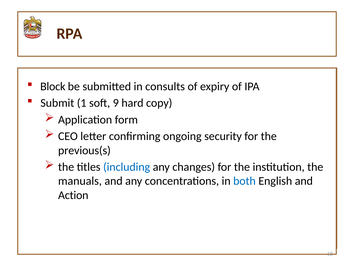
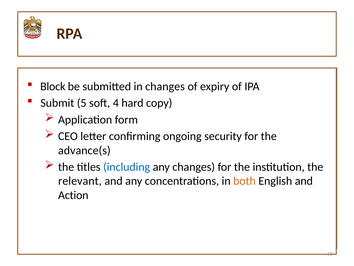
in consults: consults -> changes (165, 86)
1: 1 -> 5 (82, 103)
9: 9 -> 4 (116, 103)
previous(s: previous(s -> advance(s (84, 150)
manuals: manuals -> relevant (80, 181)
both colour: blue -> orange (244, 181)
